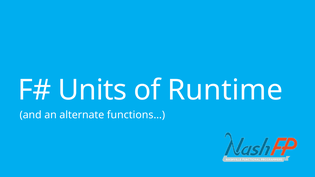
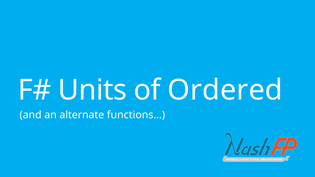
Runtime: Runtime -> Ordered (225, 90)
